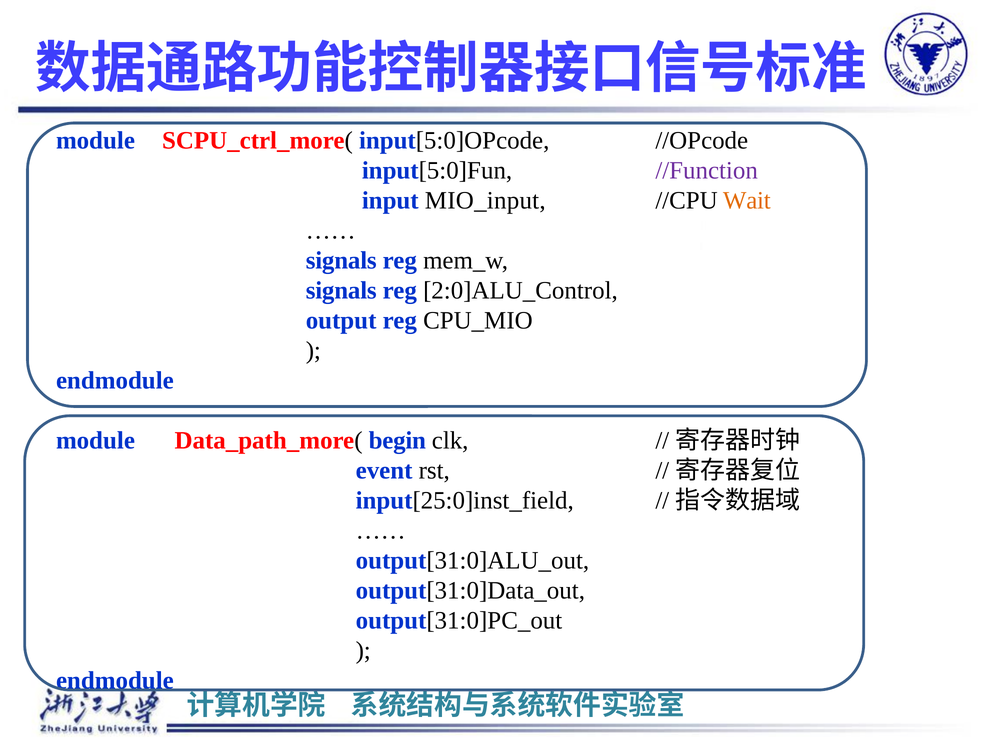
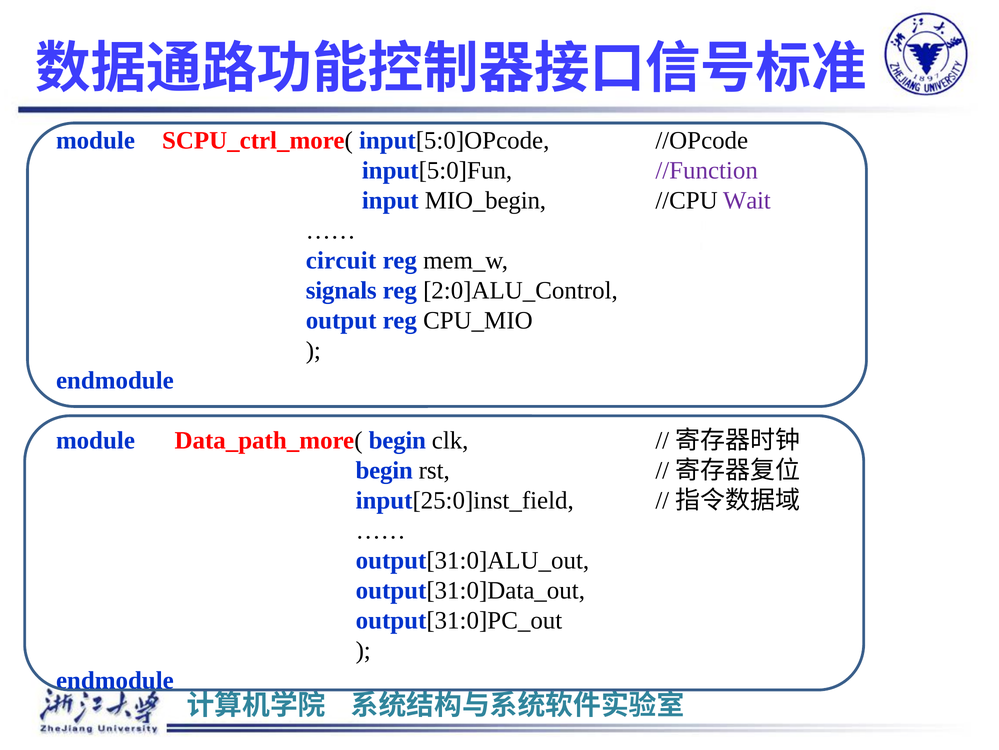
MIO_input: MIO_input -> MIO_begin (485, 200)
Wait colour: orange -> purple (747, 200)
signals: signals -> circuit (341, 260)
event: event -> begin (384, 470)
